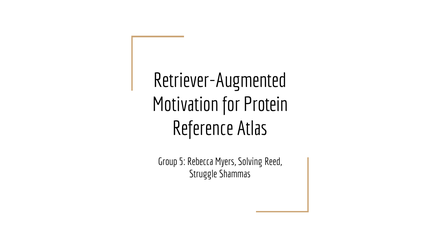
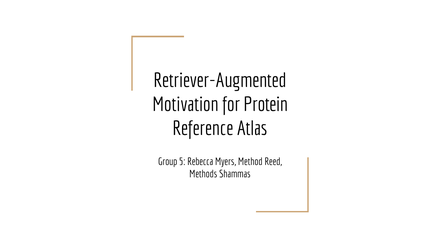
Solving: Solving -> Method (250, 161)
Struggle: Struggle -> Methods (203, 174)
